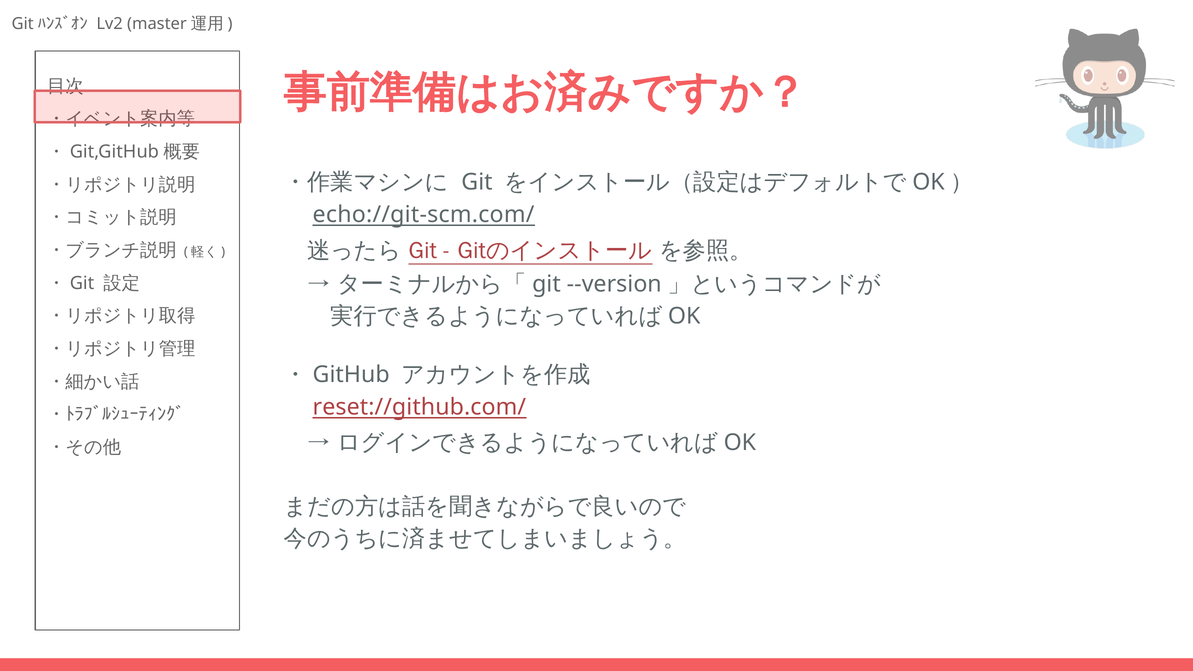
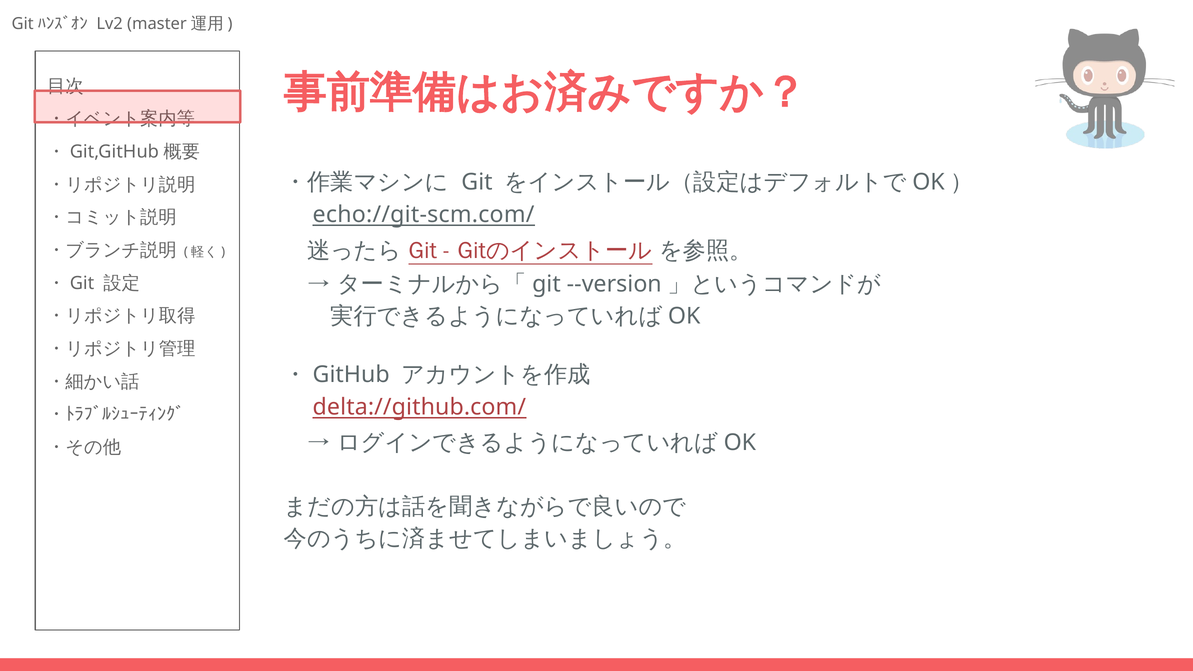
reset://github.com/: reset://github.com/ -> delta://github.com/ (419, 407)
